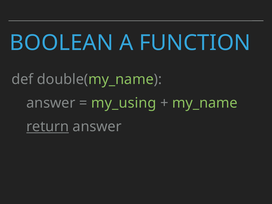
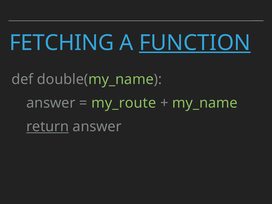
BOOLEAN: BOOLEAN -> FETCHING (62, 43)
FUNCTION underline: none -> present (195, 43)
my_using: my_using -> my_route (124, 103)
